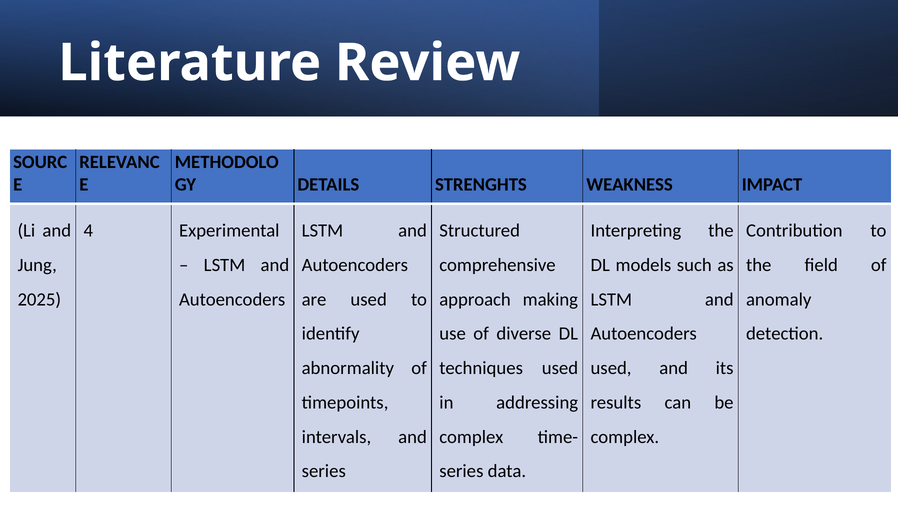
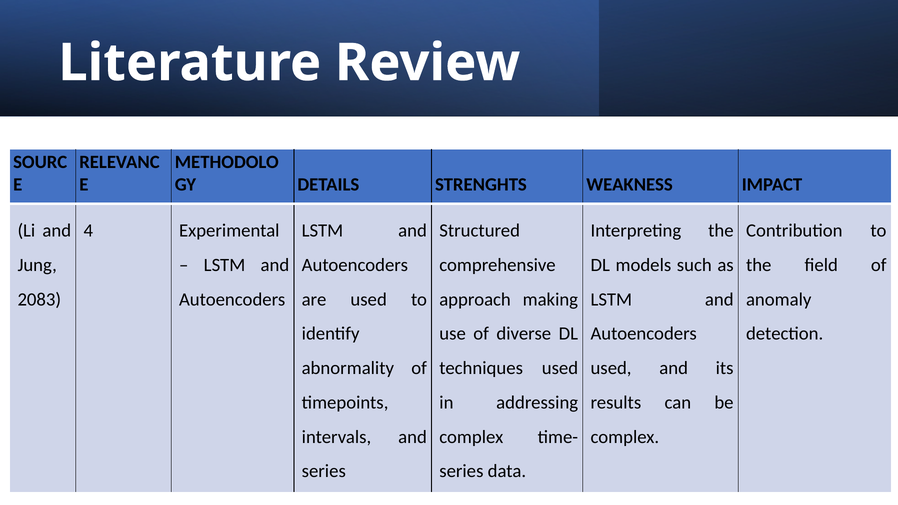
2025: 2025 -> 2083 (39, 300)
